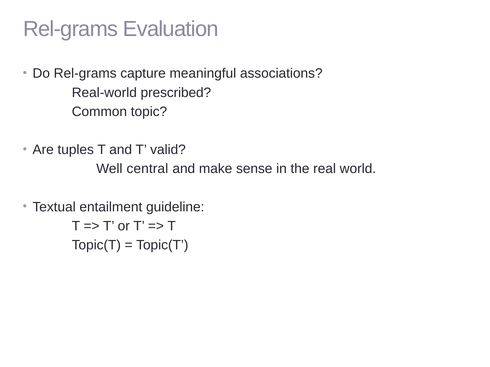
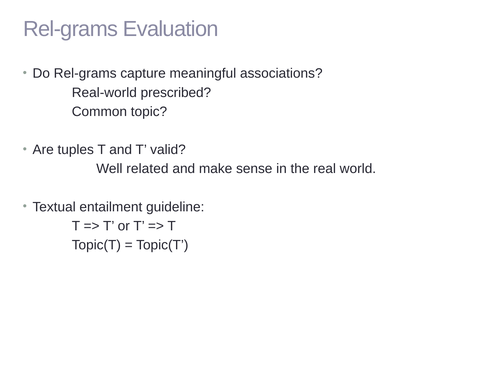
central: central -> related (147, 169)
